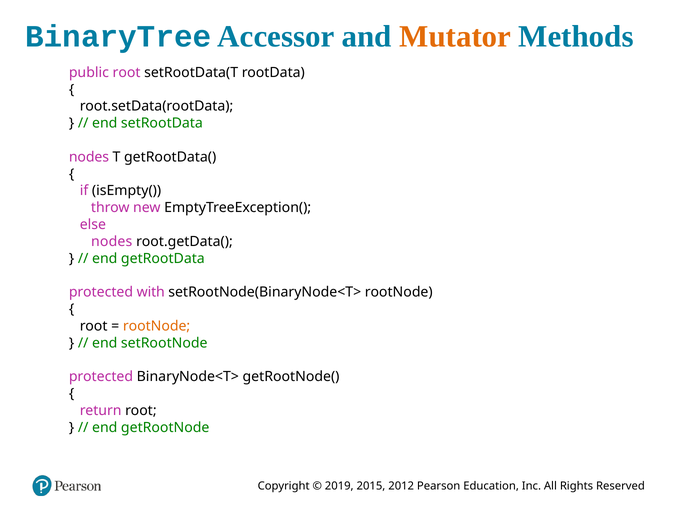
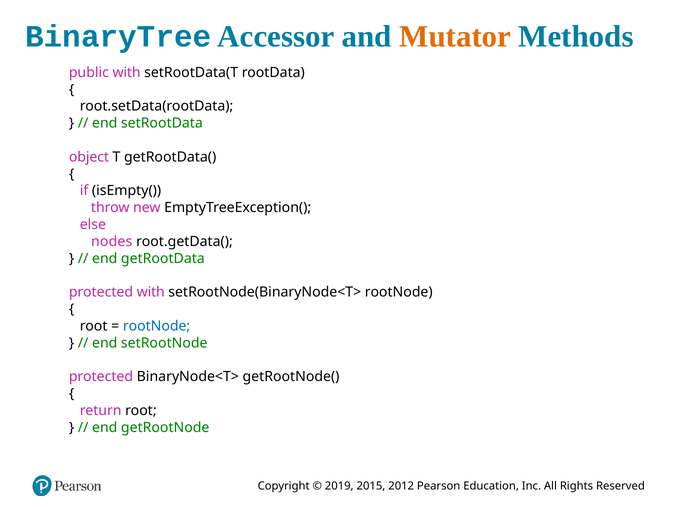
public root: root -> with (127, 73)
nodes: nodes -> object (89, 157)
rootNode colour: orange -> blue (157, 326)
